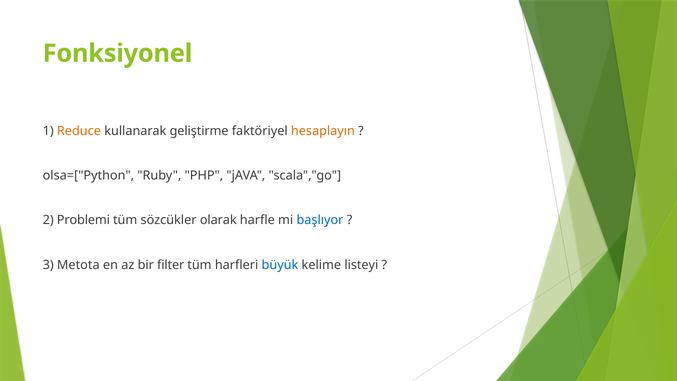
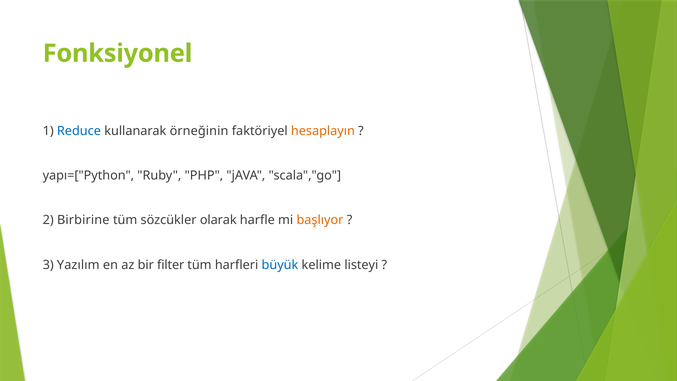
Reduce colour: orange -> blue (79, 131)
geliştirme: geliştirme -> örneğinin (199, 131)
olsa=["Python: olsa=["Python -> yapı=["Python (88, 176)
Problemi: Problemi -> Birbirine (83, 220)
başlıyor colour: blue -> orange (320, 220)
Metota: Metota -> Yazılım (78, 265)
